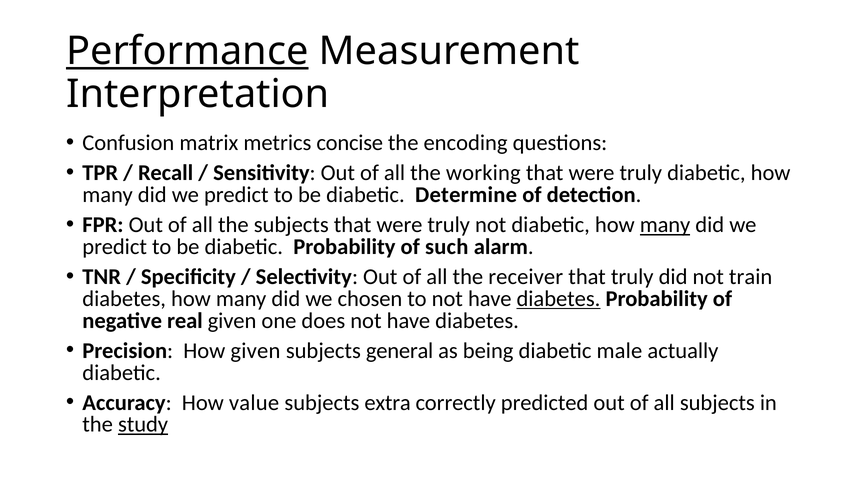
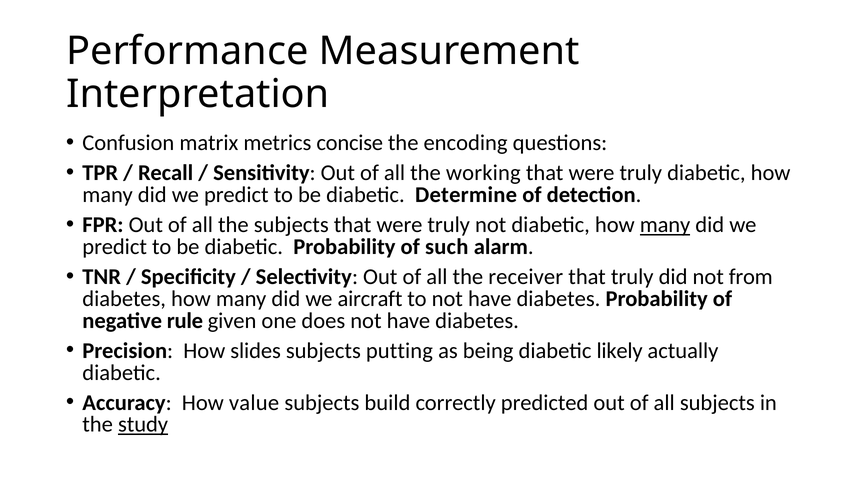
Performance underline: present -> none (187, 51)
train: train -> from (751, 277)
chosen: chosen -> aircraft (370, 299)
diabetes underline: present -> none (558, 299)
real: real -> rule (185, 321)
How given: given -> slides (256, 351)
general: general -> putting (399, 351)
male: male -> likely (620, 351)
extra: extra -> build (387, 403)
